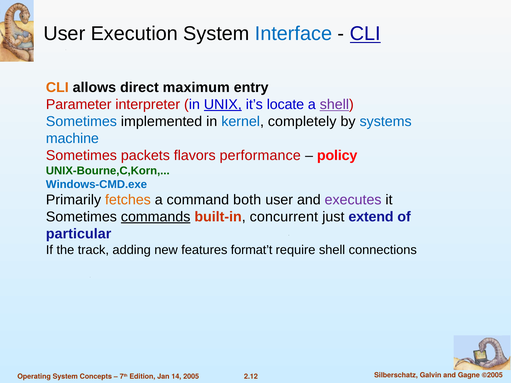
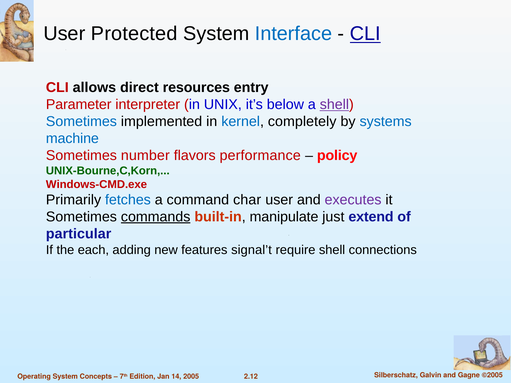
Execution: Execution -> Protected (134, 34)
CLI colour: orange -> red (57, 87)
maximum: maximum -> resources (196, 87)
UNIX underline: present -> none (223, 105)
locate: locate -> below (285, 105)
packets: packets -> number (145, 156)
Windows-CMD.exe colour: blue -> red (96, 184)
fetches colour: orange -> blue (128, 200)
both: both -> char (247, 200)
concurrent: concurrent -> manipulate (284, 217)
track: track -> each (93, 250)
format’t: format’t -> signal’t (251, 250)
